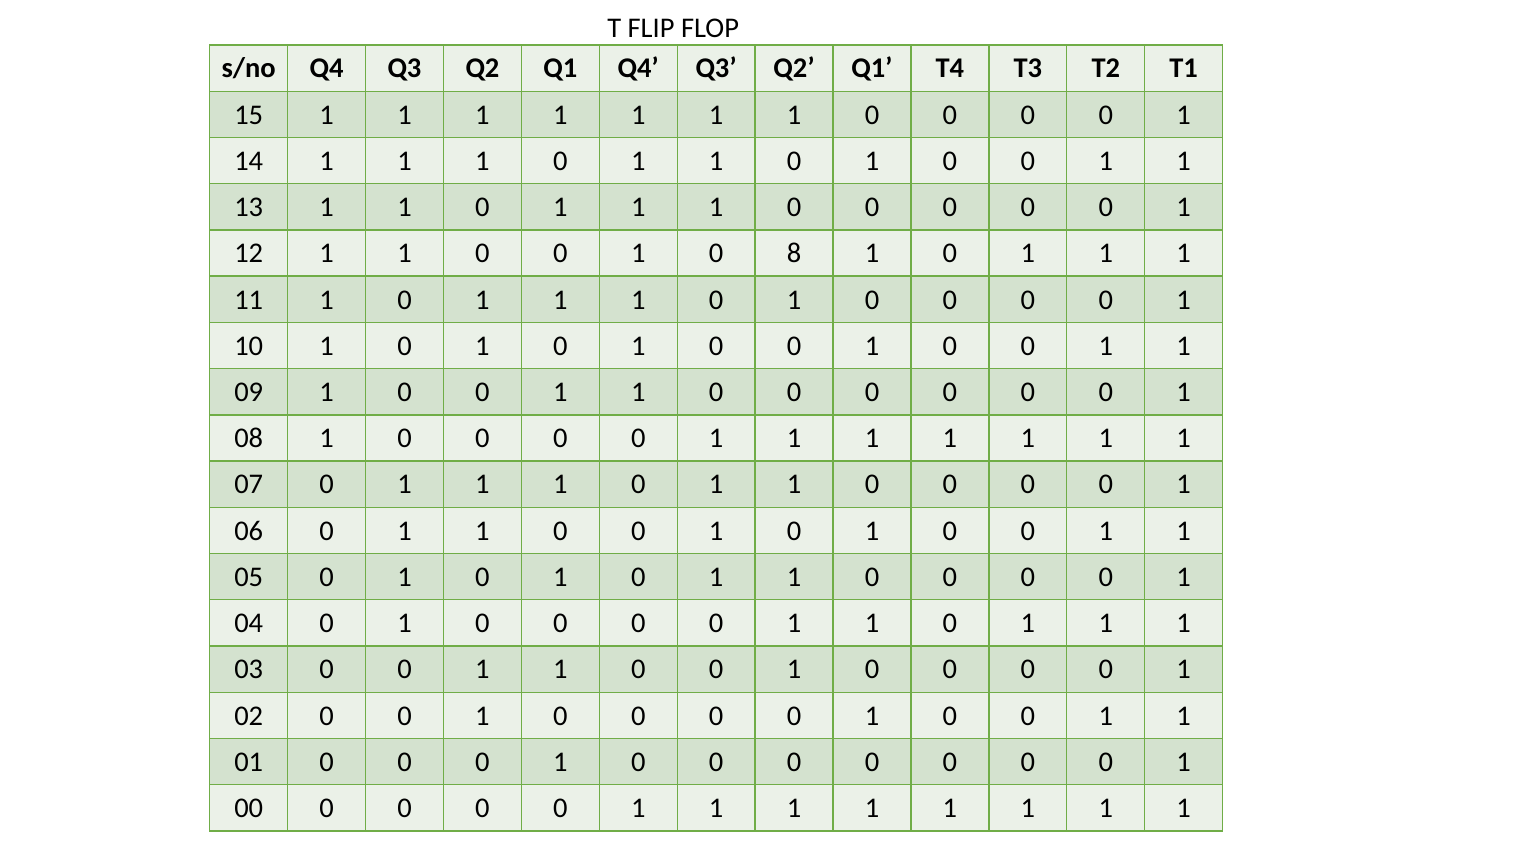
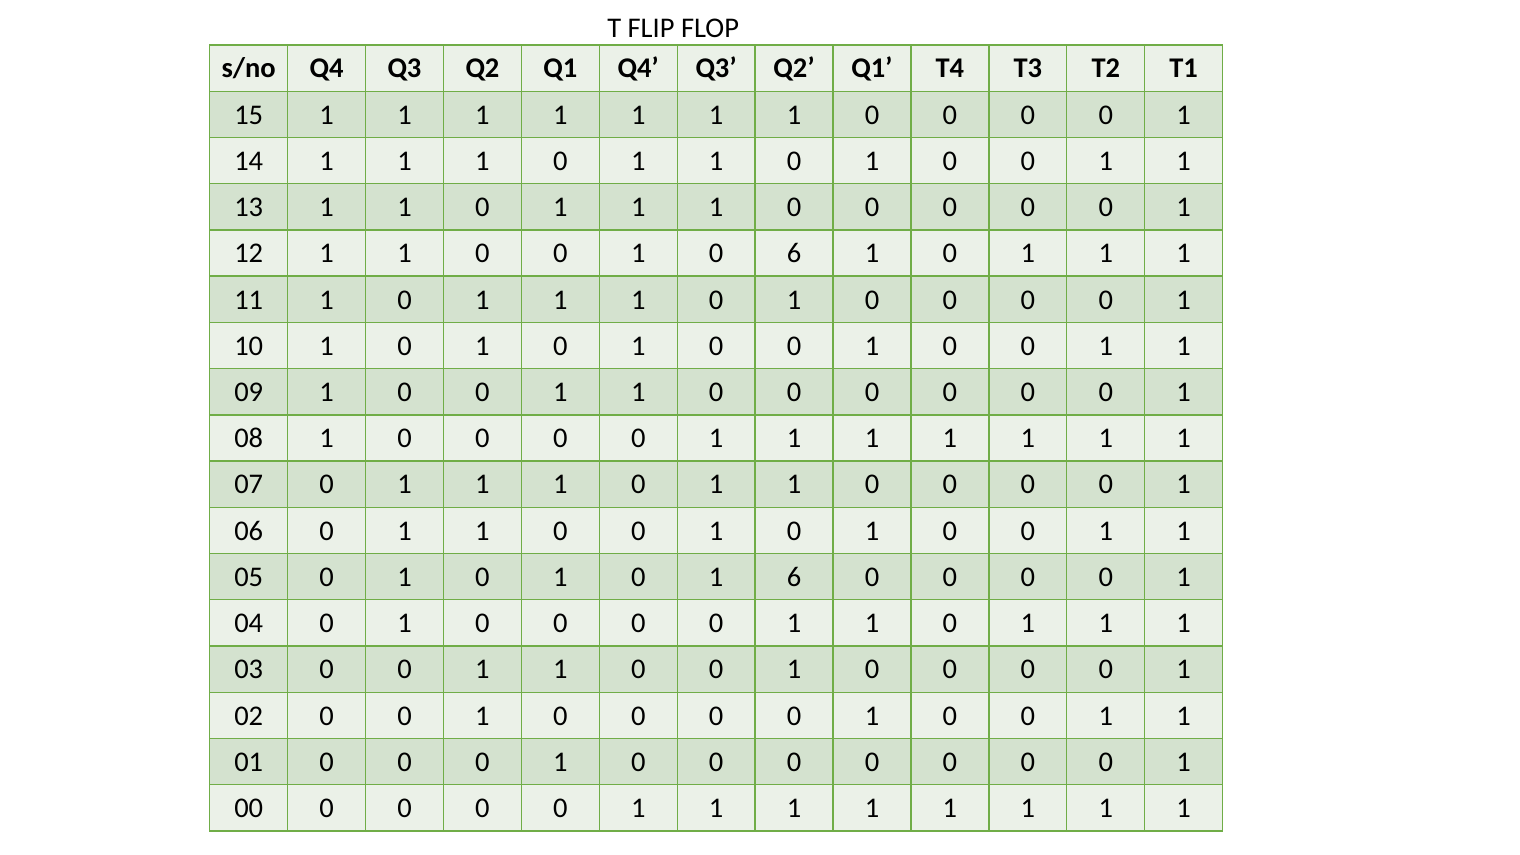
0 8: 8 -> 6 (794, 253)
1: 1 -> 6 (794, 577)
